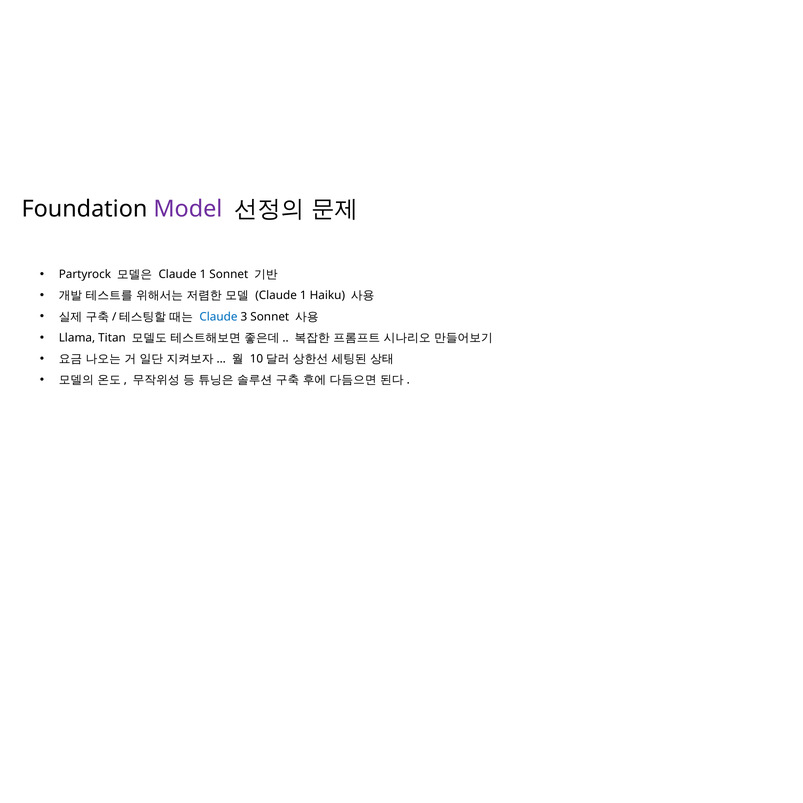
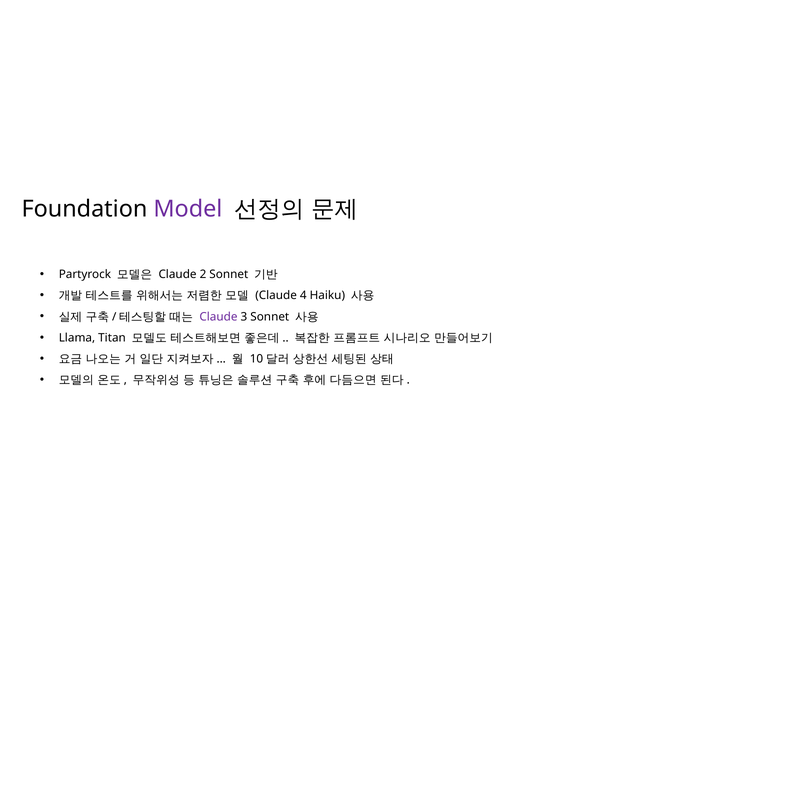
1: 1 -> 2 (203, 274)
1: 1 -> 4 (303, 296)
Claude colour: blue -> purple (218, 317)
